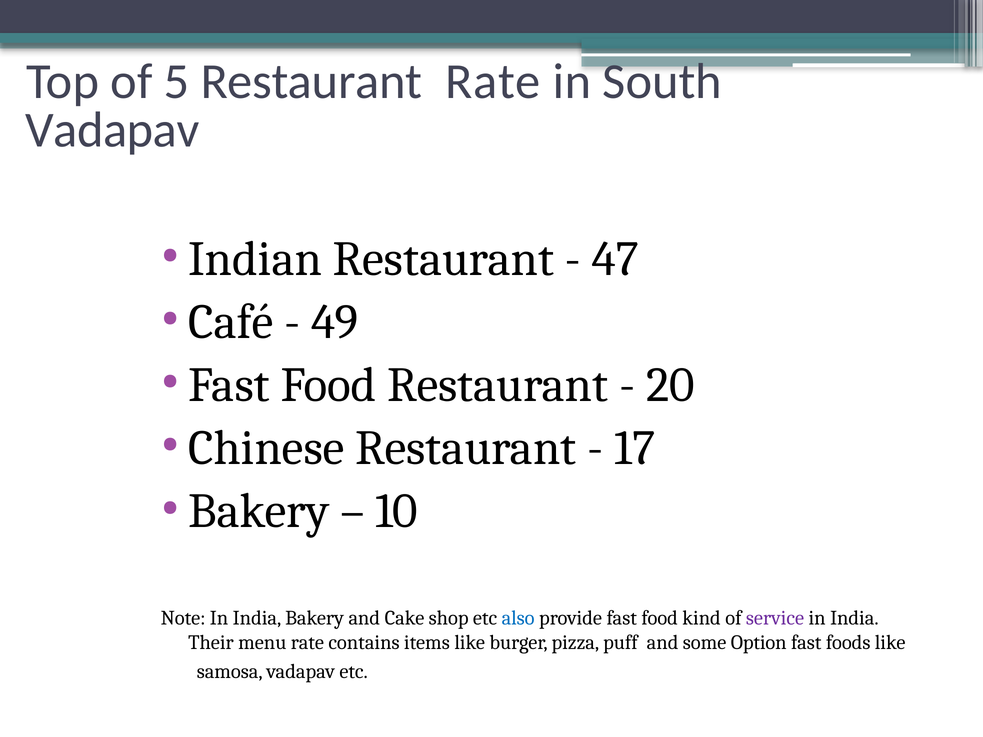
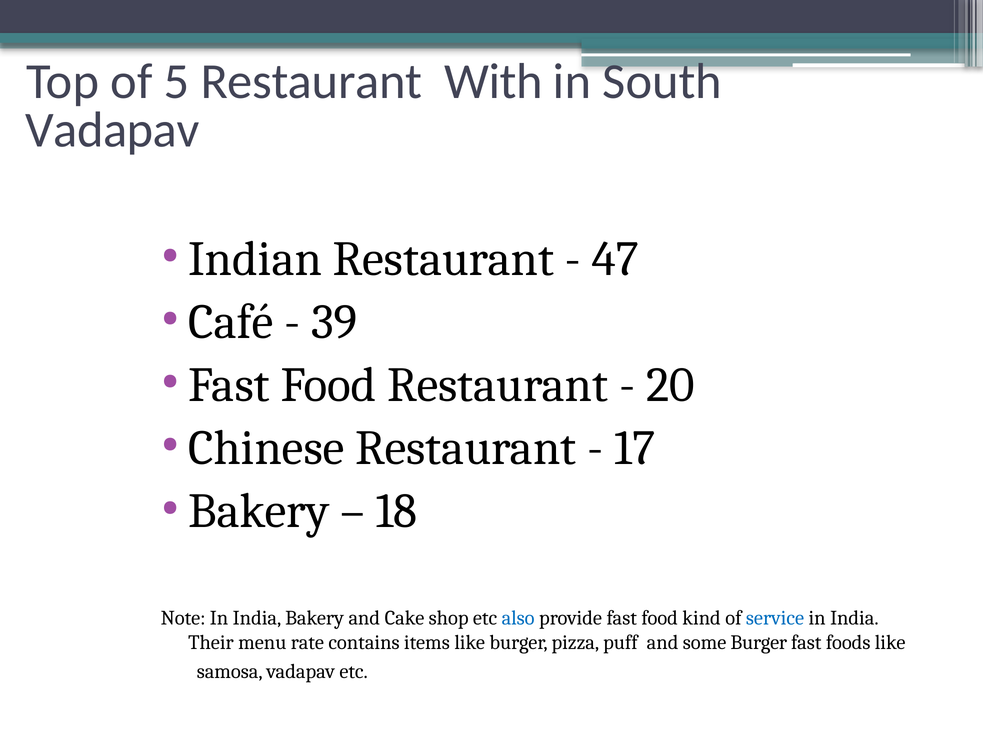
Restaurant Rate: Rate -> With (493, 82)
49: 49 -> 39 (334, 322)
10: 10 -> 18 (396, 511)
service colour: purple -> blue (775, 618)
some Option: Option -> Burger (759, 643)
